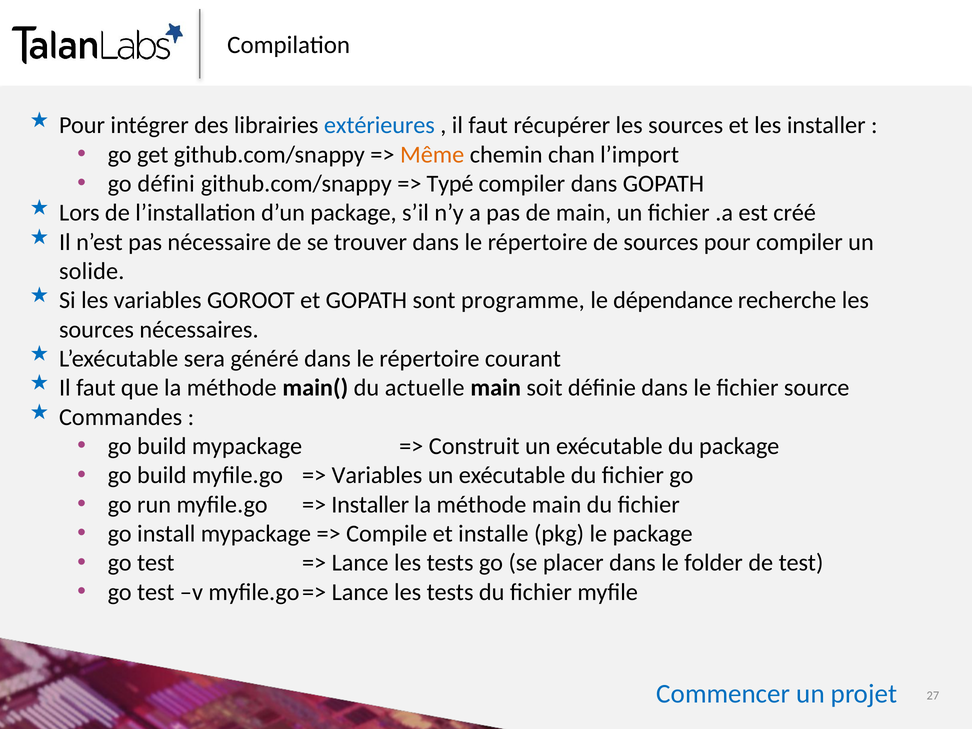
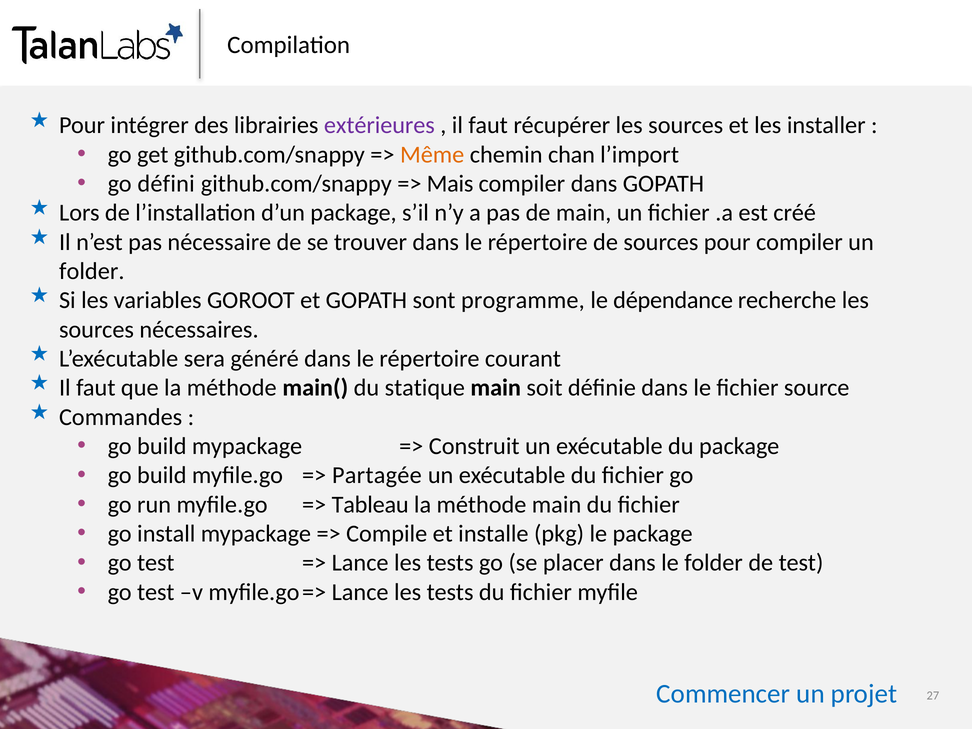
extérieures colour: blue -> purple (379, 125)
Typé: Typé -> Mais (450, 184)
solide: solide -> folder (92, 271)
actuelle: actuelle -> statique (425, 388)
Variables: Variables -> Partagée (377, 475)
Installer: Installer -> Tableau (370, 505)
